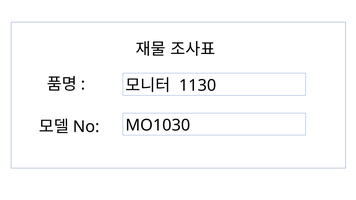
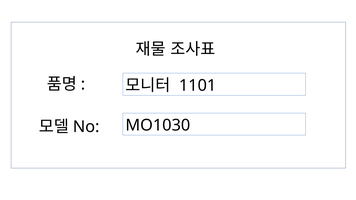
1130: 1130 -> 1101 (198, 86)
